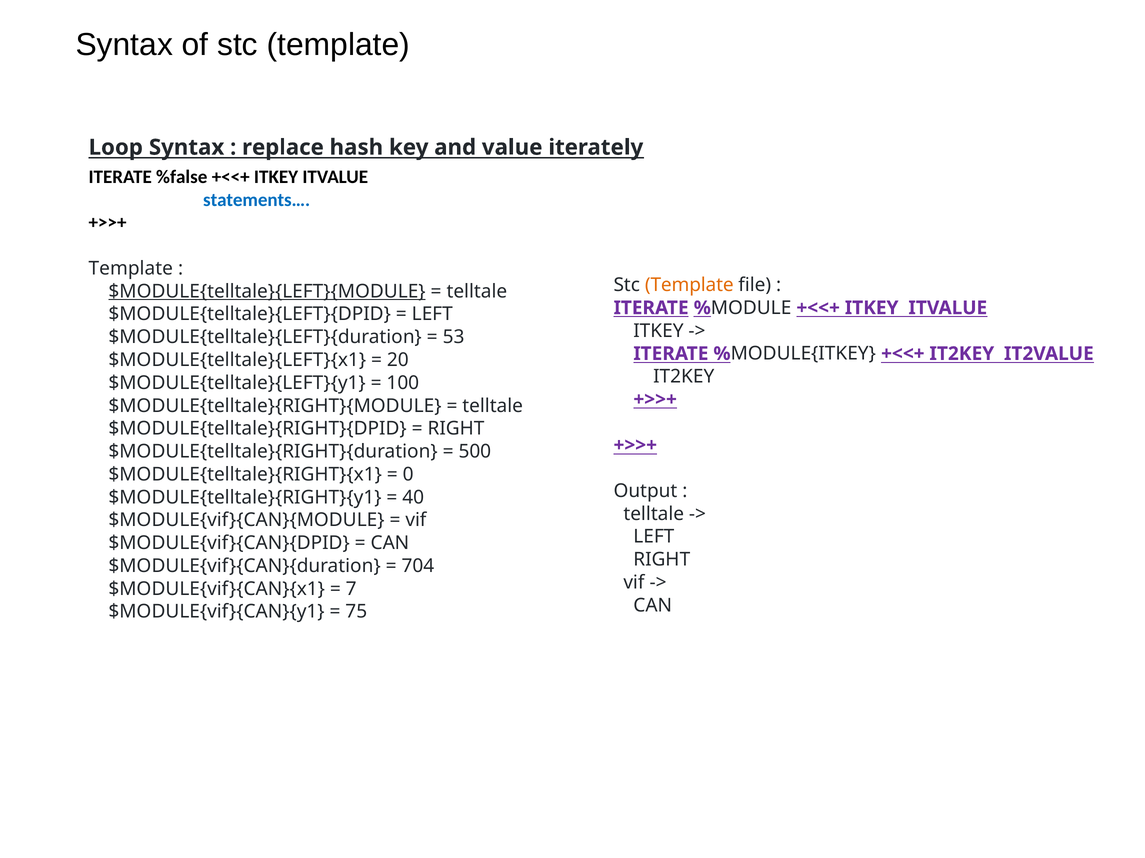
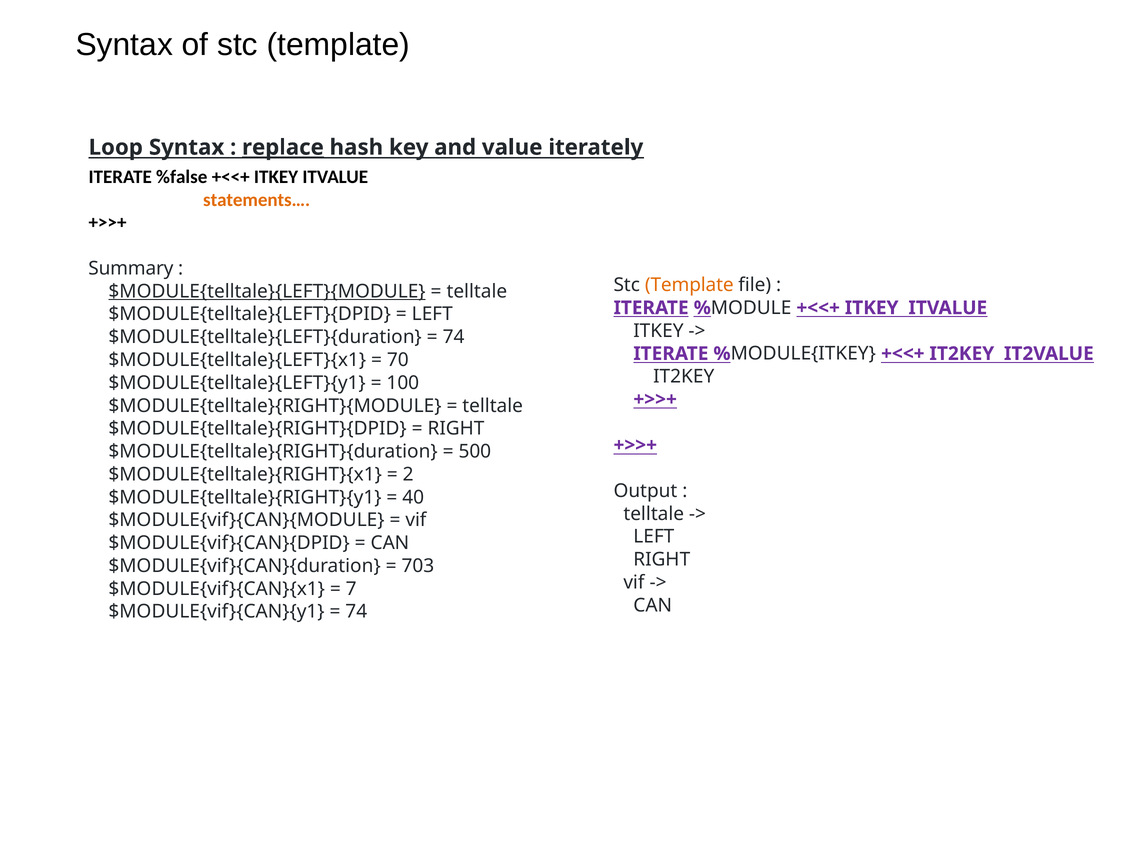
replace underline: none -> present (283, 147)
statements… colour: blue -> orange (257, 200)
Template: Template -> Summary (131, 269)
53: 53 -> 74 (454, 337)
20: 20 -> 70 (398, 360)
0: 0 -> 2 (408, 475)
704: 704 -> 703 (418, 566)
75: 75 -> 74 (356, 612)
